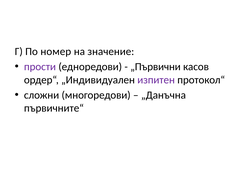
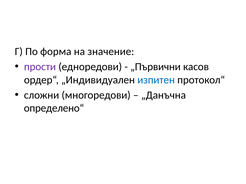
номер: номер -> форма (56, 52)
изпитен colour: purple -> blue (156, 80)
първичните“: първичните“ -> определено“ (54, 108)
